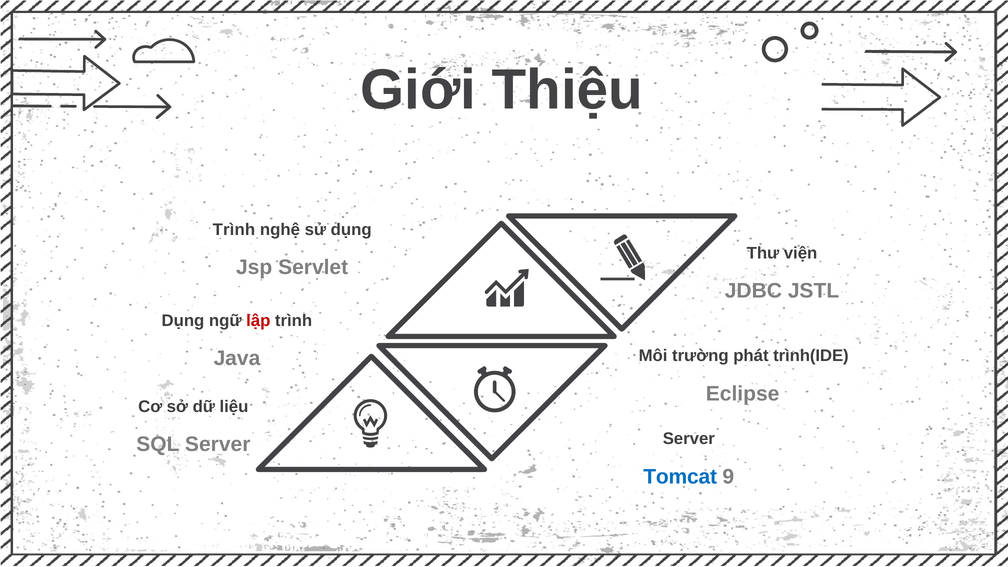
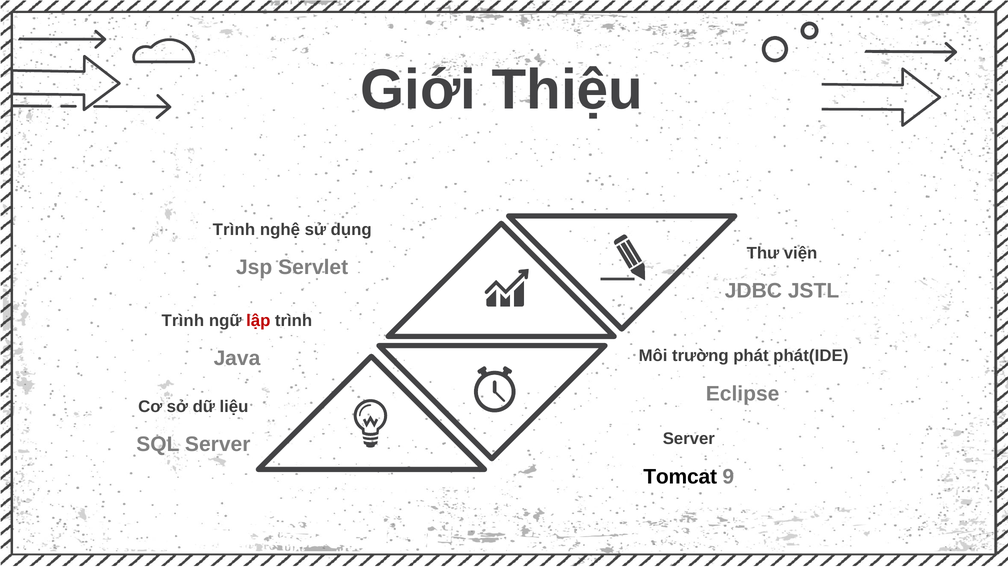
Dụng: Dụng -> Trình (183, 321)
trình(IDE: trình(IDE -> phát(IDE (811, 356)
Tomcat colour: blue -> black (680, 477)
